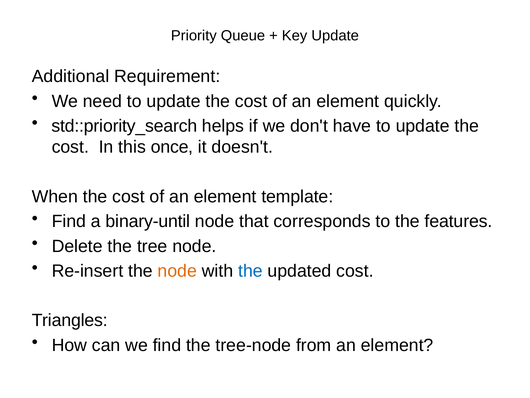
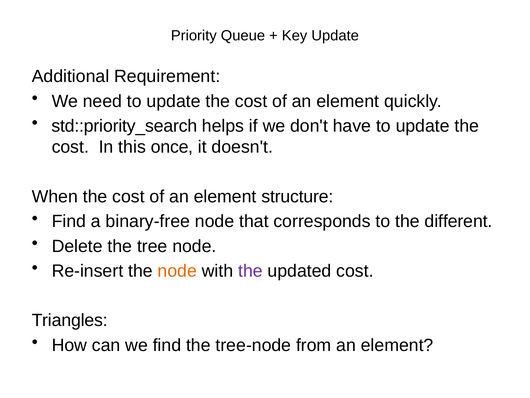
template: template -> structure (297, 196)
binary-until: binary-until -> binary-free (148, 221)
features: features -> different (459, 221)
the colour: blue -> purple (250, 271)
